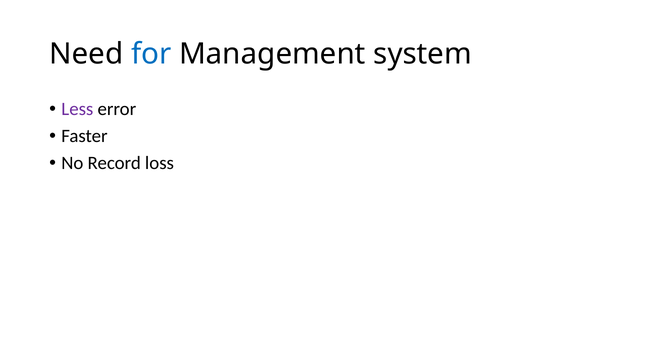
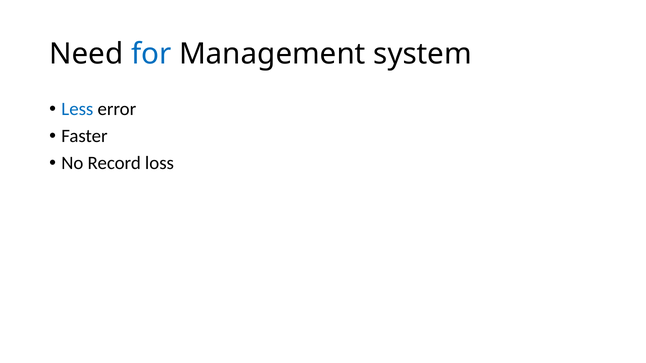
Less colour: purple -> blue (77, 109)
